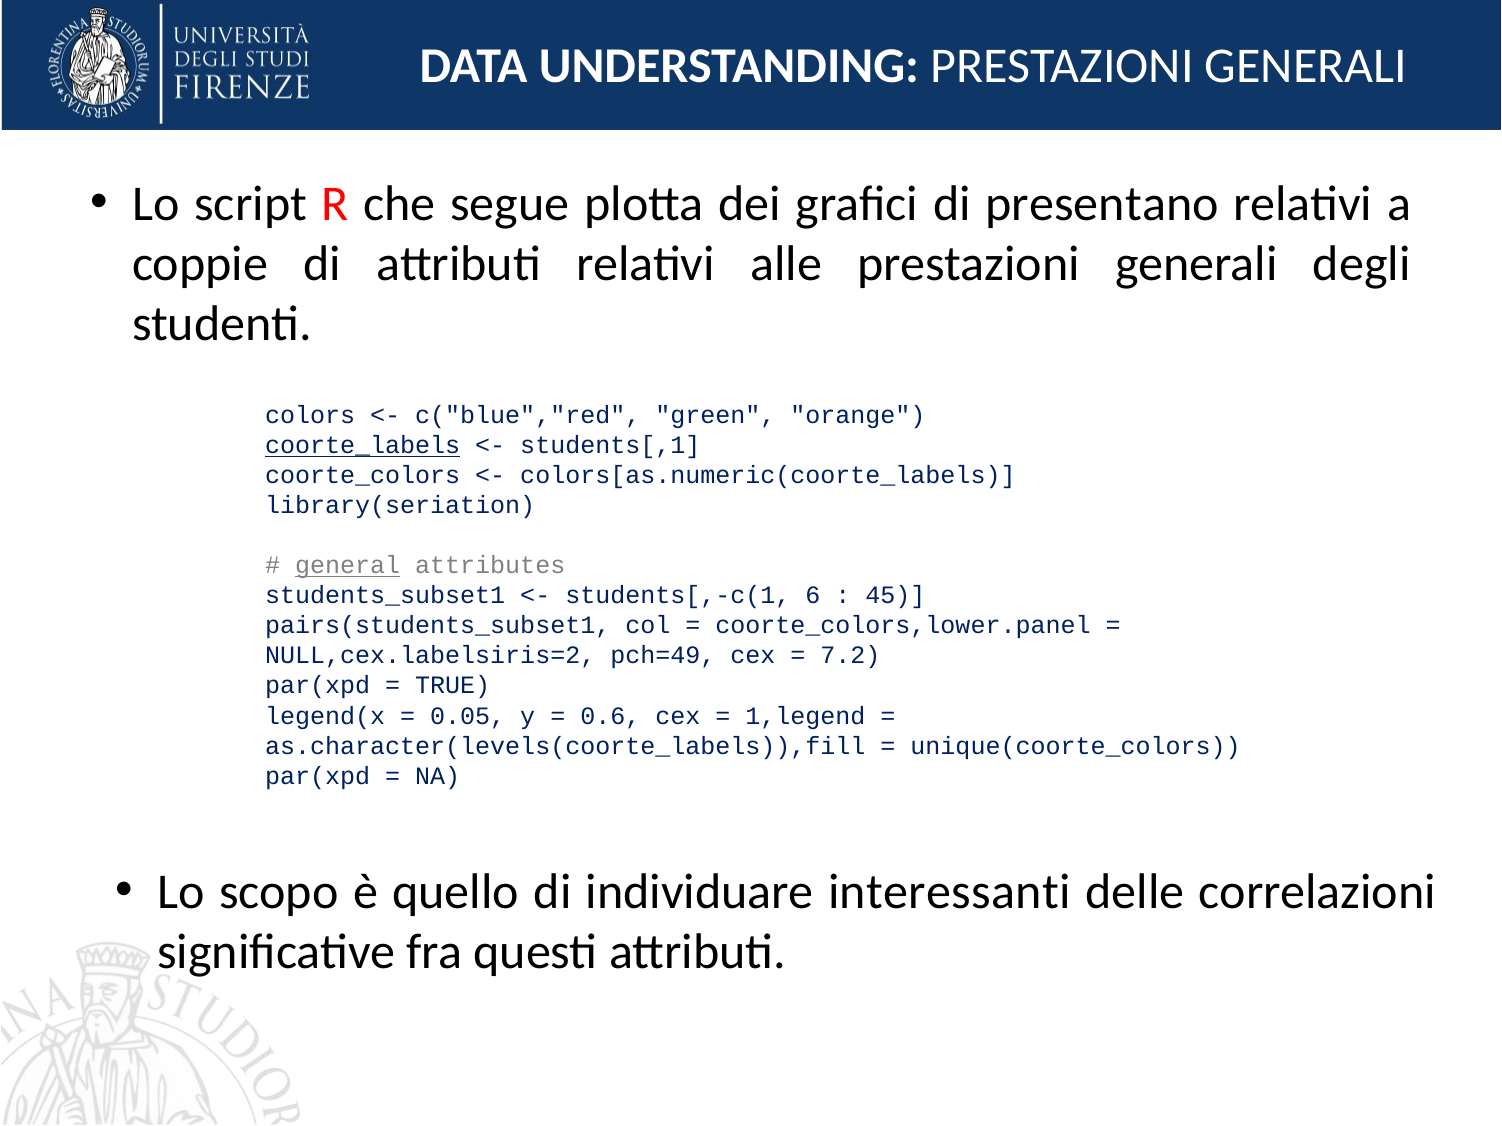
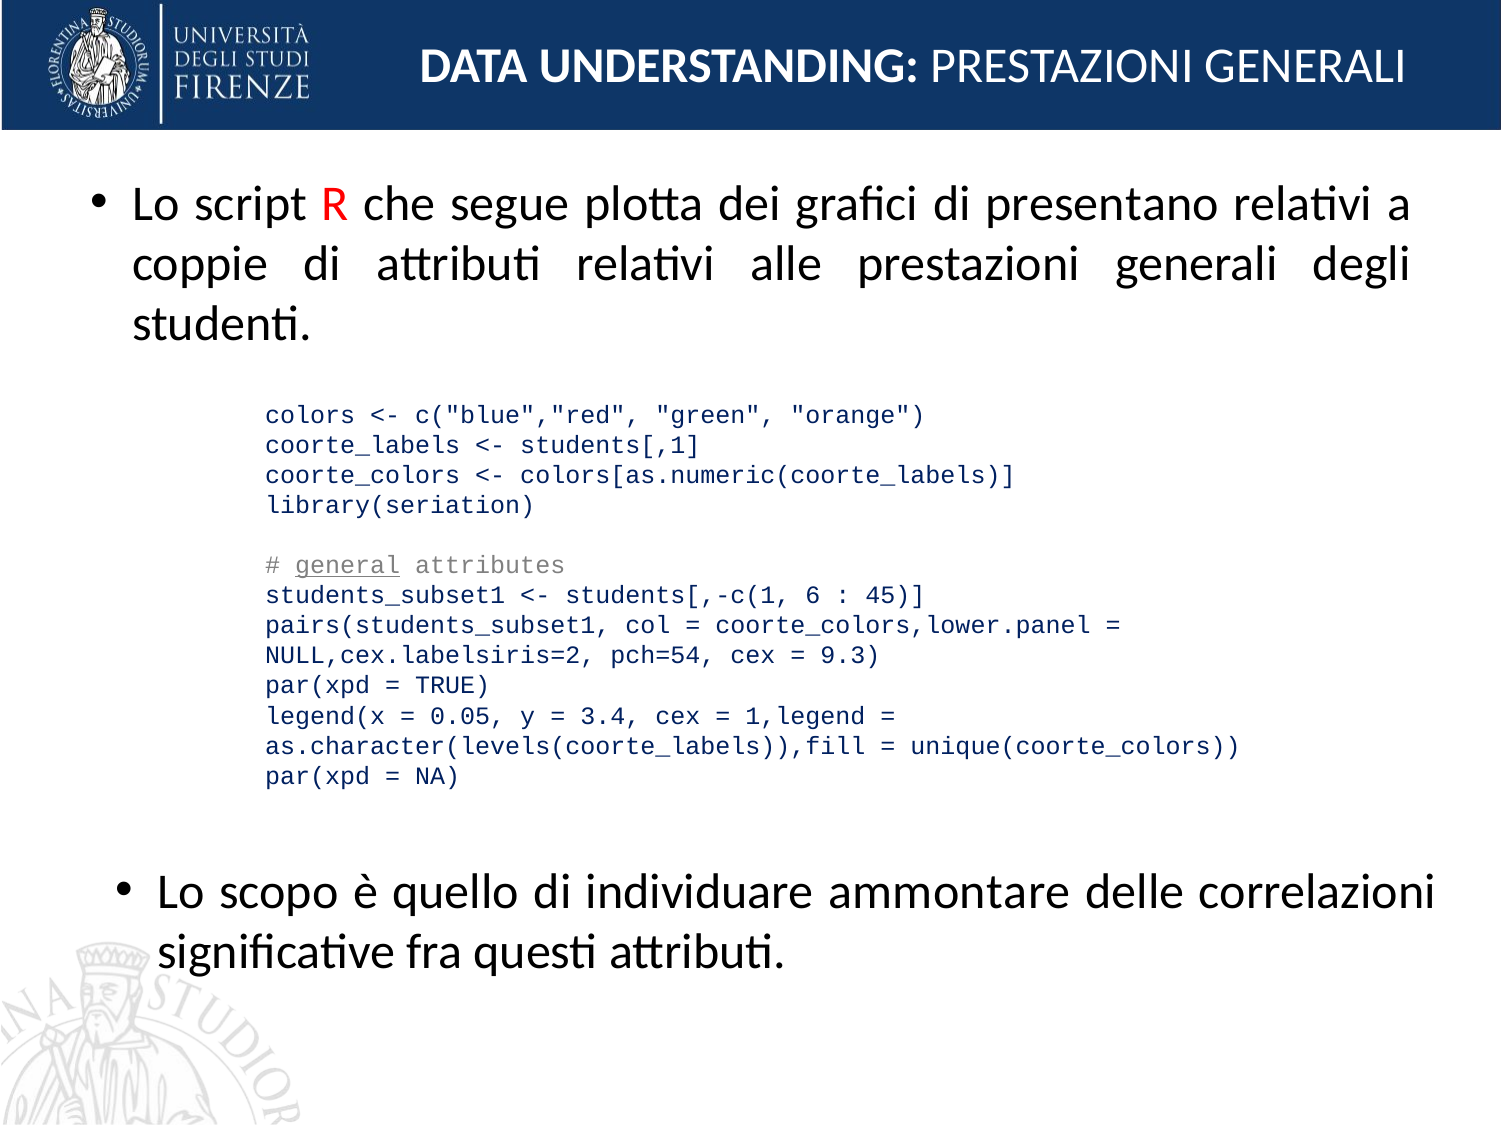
coorte_labels underline: present -> none (363, 446)
pch=49: pch=49 -> pch=54 (663, 656)
7.2: 7.2 -> 9.3 (850, 656)
0.6: 0.6 -> 3.4 (610, 716)
interessanti: interessanti -> ammontare (949, 892)
